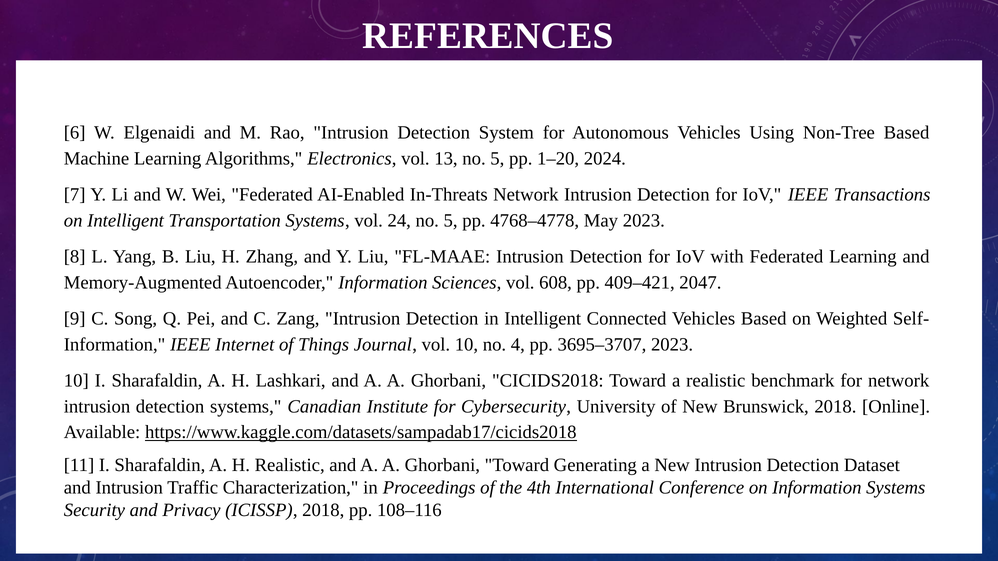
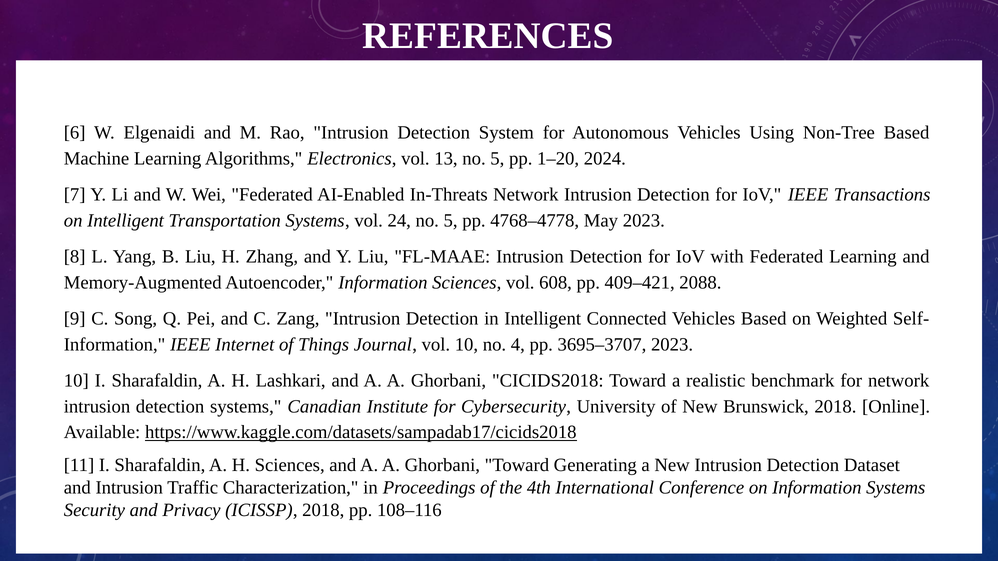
2047: 2047 -> 2088 (700, 283)
H Realistic: Realistic -> Sciences (290, 465)
